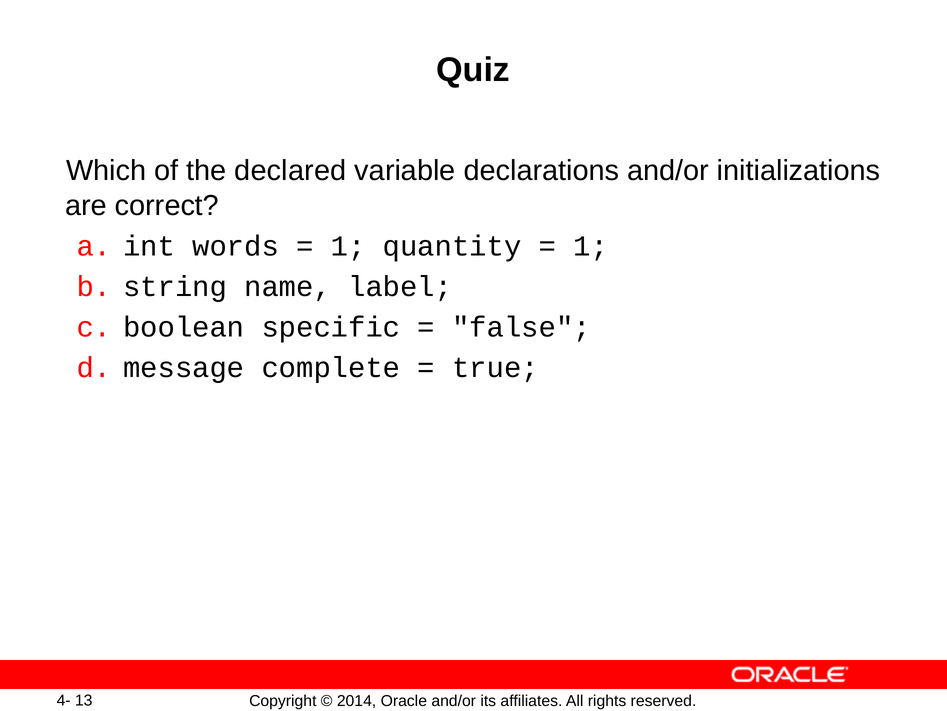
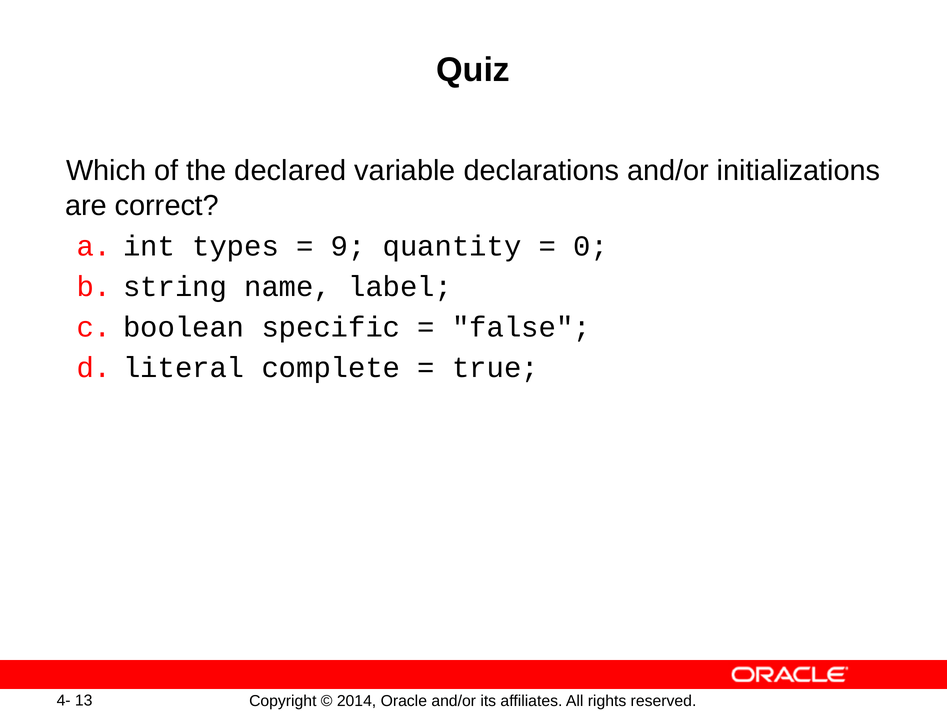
words: words -> types (236, 246)
1: 1 -> 9 (348, 246)
1: 1 -> 0 (591, 246)
message: message -> literal (184, 367)
